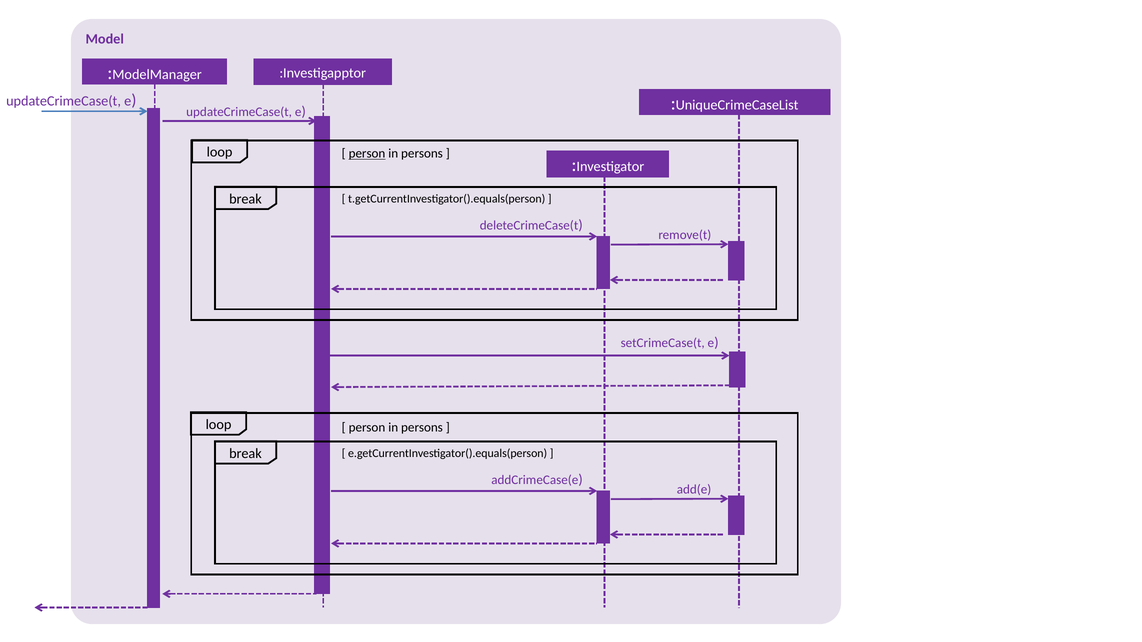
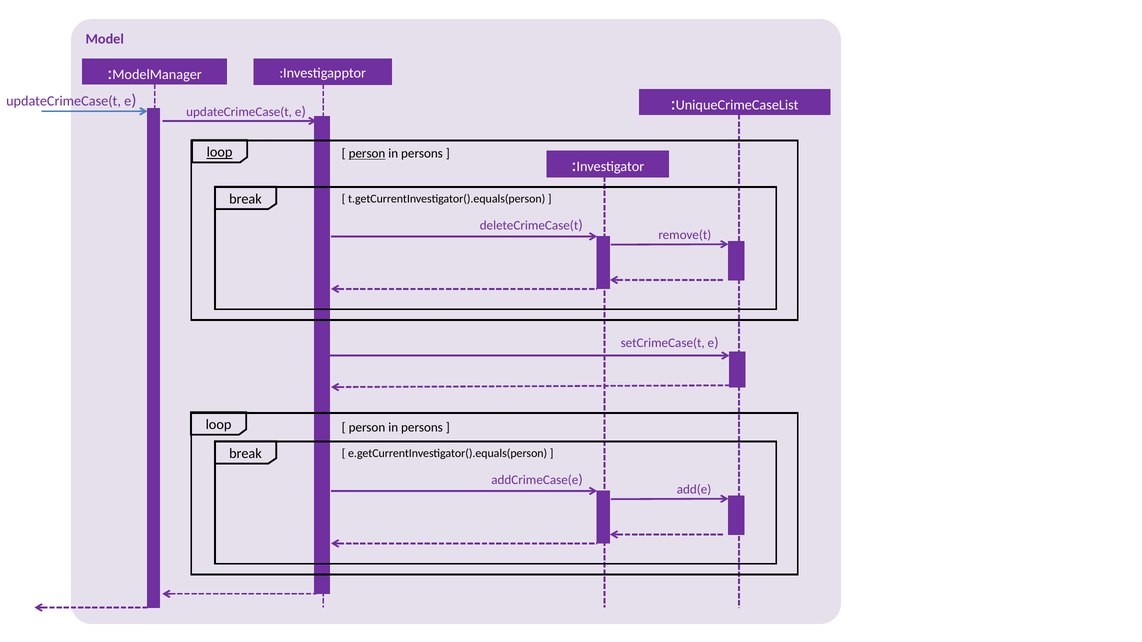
loop underline: none -> present (220, 152)
